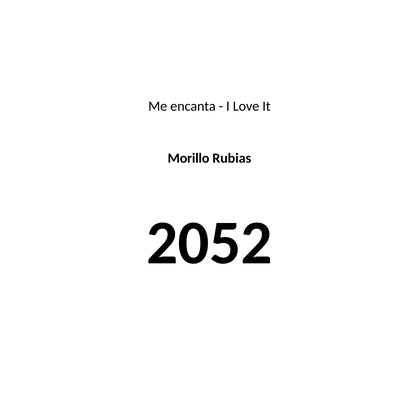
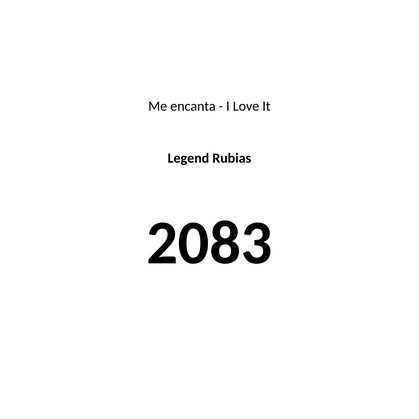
Morillo: Morillo -> Legend (188, 158)
2052: 2052 -> 2083 (209, 243)
